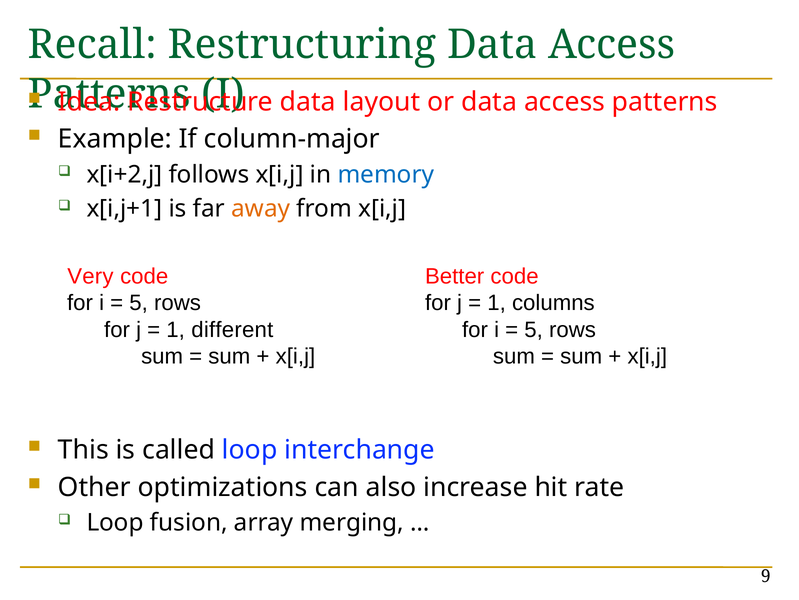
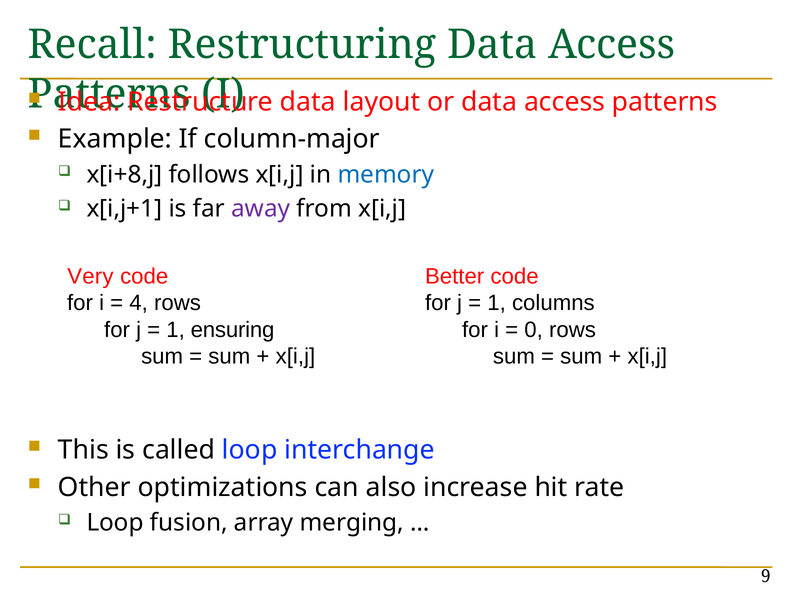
x[i+2,j: x[i+2,j -> x[i+8,j (124, 174)
away colour: orange -> purple (261, 209)
5: 5 -> 4 (139, 303)
different: different -> ensuring (233, 329)
5: 5 -> 0 (534, 329)
